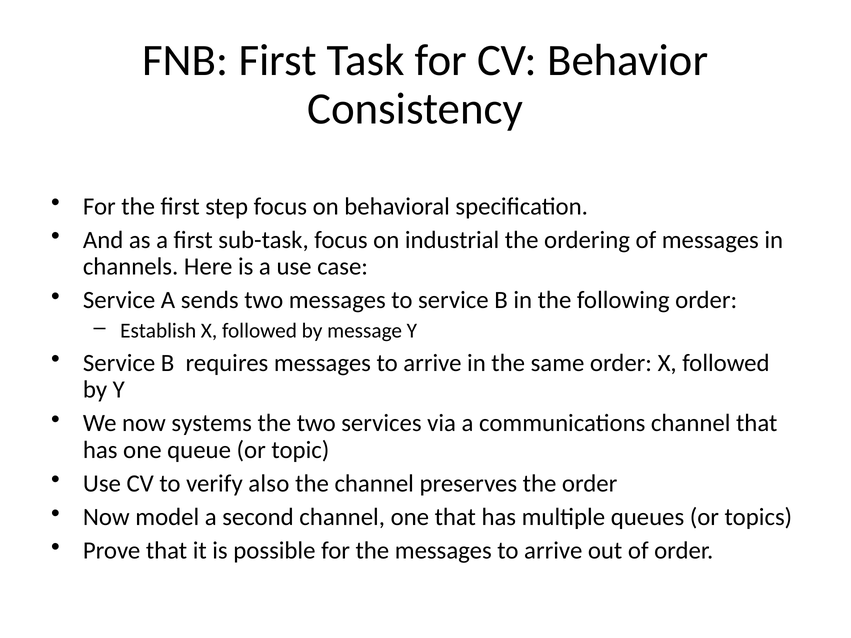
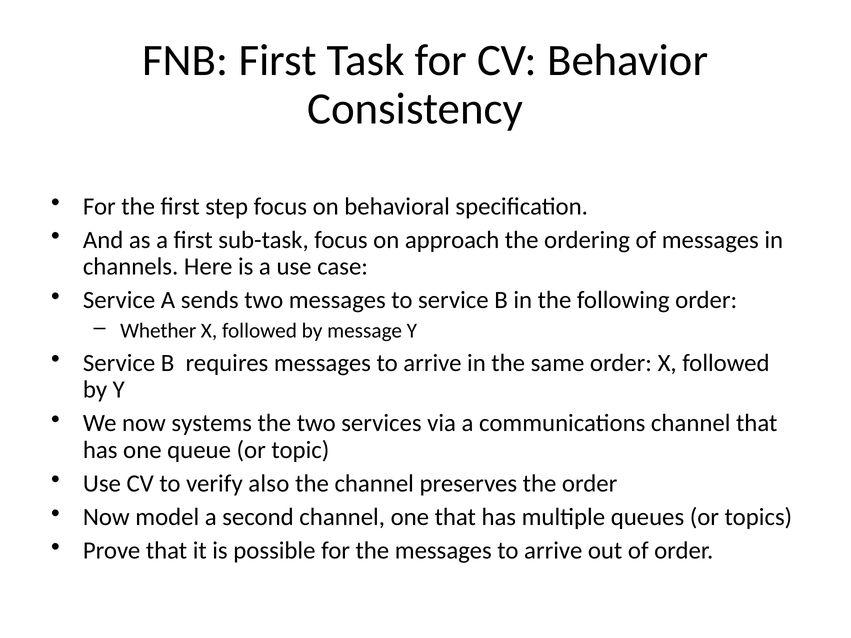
industrial: industrial -> approach (452, 240)
Establish: Establish -> Whether (158, 331)
